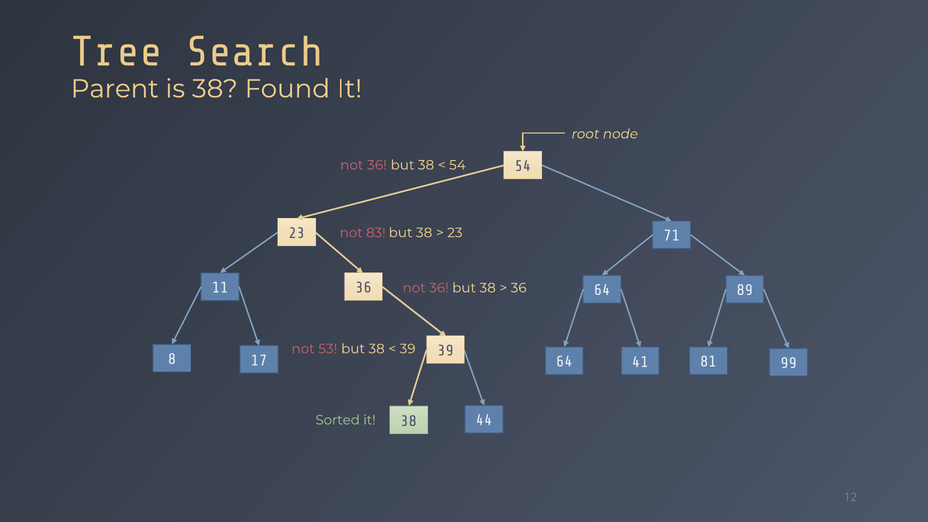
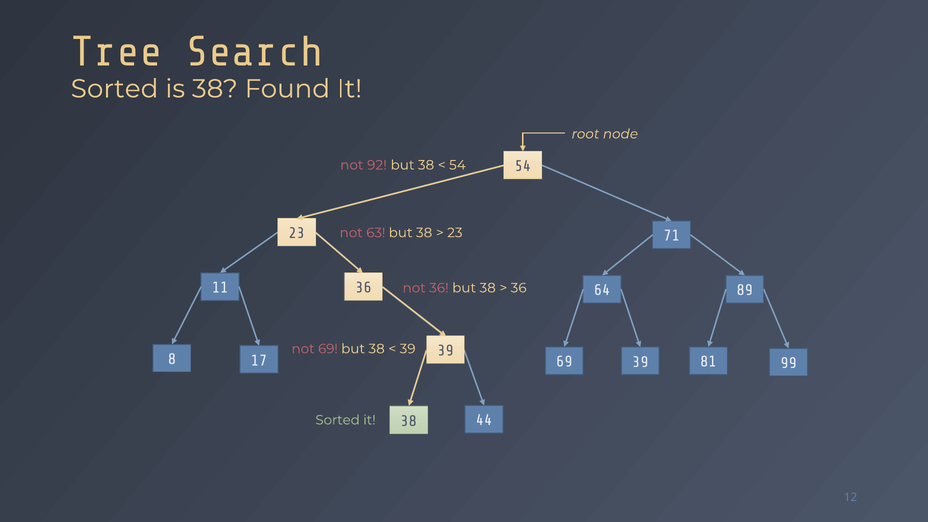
Parent: Parent -> Sorted (115, 89)
36: 36 -> 92 (377, 165)
83: 83 -> 63 (376, 233)
not 53: 53 -> 69 (328, 349)
8 64: 64 -> 69 (564, 362)
17 41: 41 -> 39 (640, 362)
